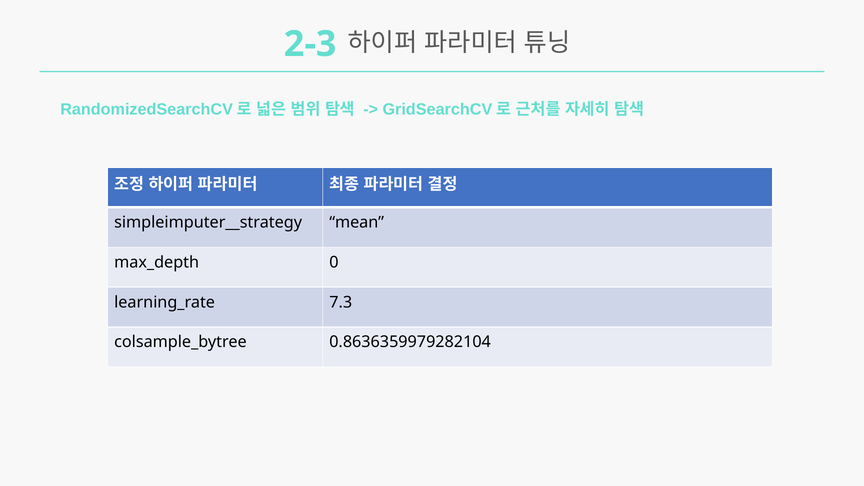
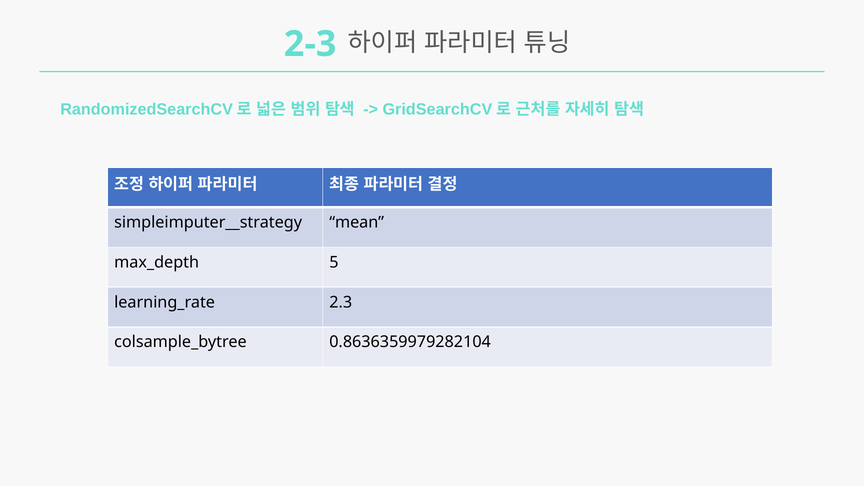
0: 0 -> 5 (334, 262)
7.3: 7.3 -> 2.3 (341, 302)
